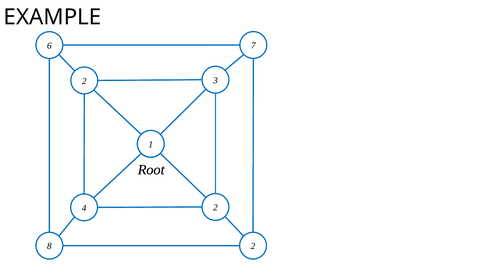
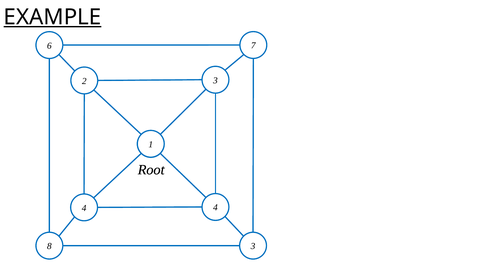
EXAMPLE underline: none -> present (53, 17)
4 2: 2 -> 4 (215, 208)
8 2: 2 -> 3 (253, 247)
